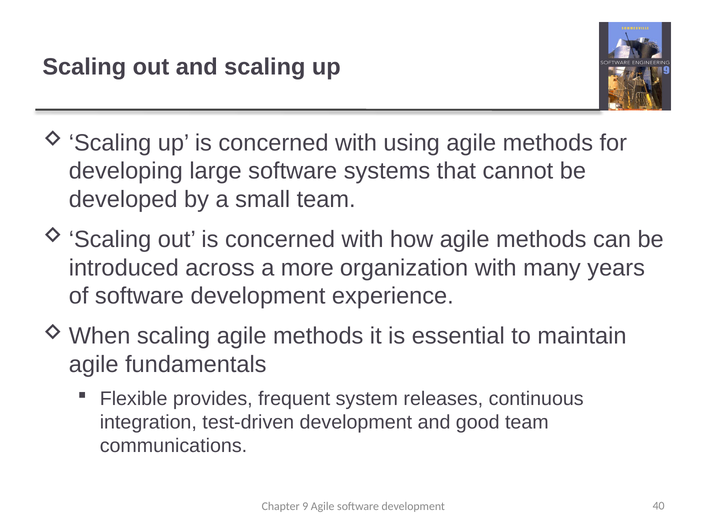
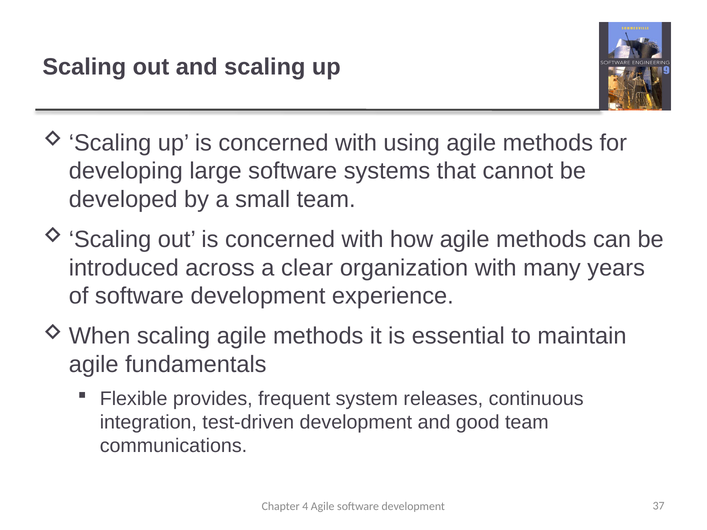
more: more -> clear (307, 268)
9: 9 -> 4 (305, 506)
40: 40 -> 37 (659, 506)
